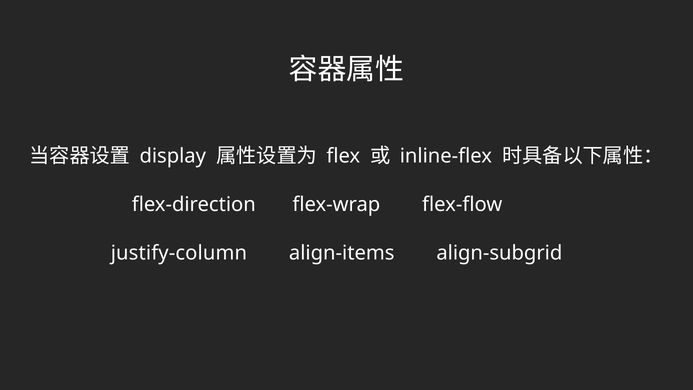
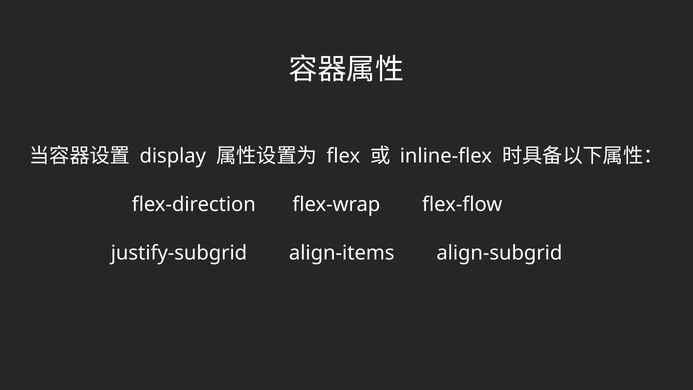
justify-column: justify-column -> justify-subgrid (179, 253)
